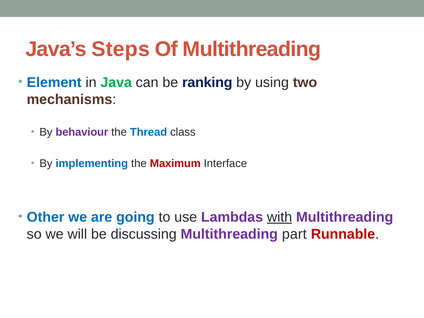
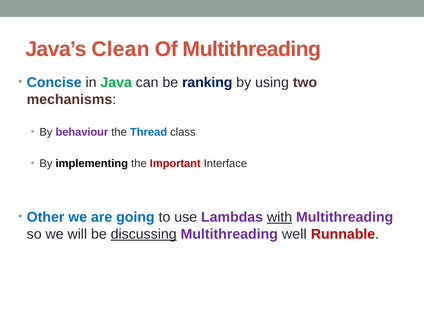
Steps: Steps -> Clean (121, 49)
Element: Element -> Concise (54, 82)
implementing colour: blue -> black (92, 163)
Maximum: Maximum -> Important (175, 163)
discussing underline: none -> present (144, 234)
part: part -> well (294, 234)
